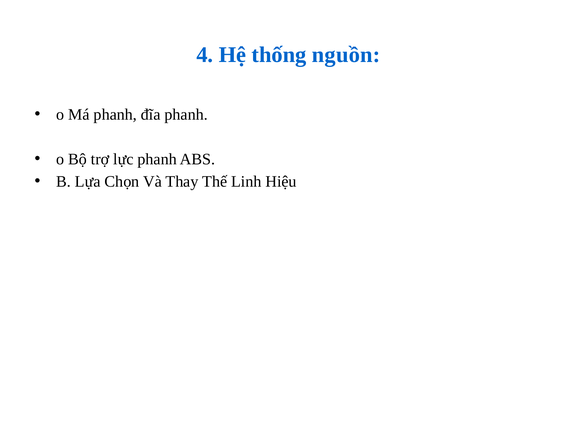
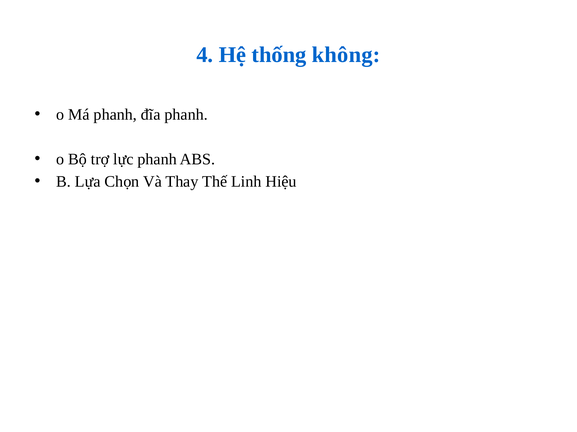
nguồn: nguồn -> không (346, 55)
